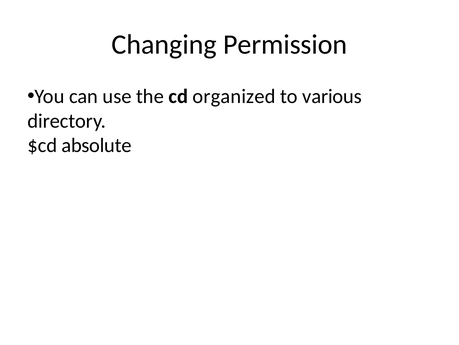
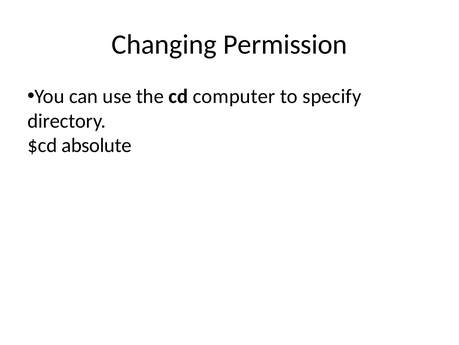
organized: organized -> computer (234, 96)
various: various -> specify (332, 96)
